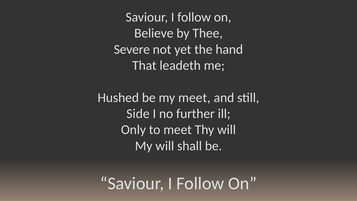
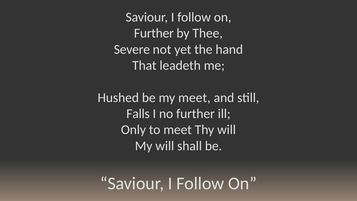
Believe: Believe -> Further (154, 33)
Side: Side -> Falls (138, 114)
